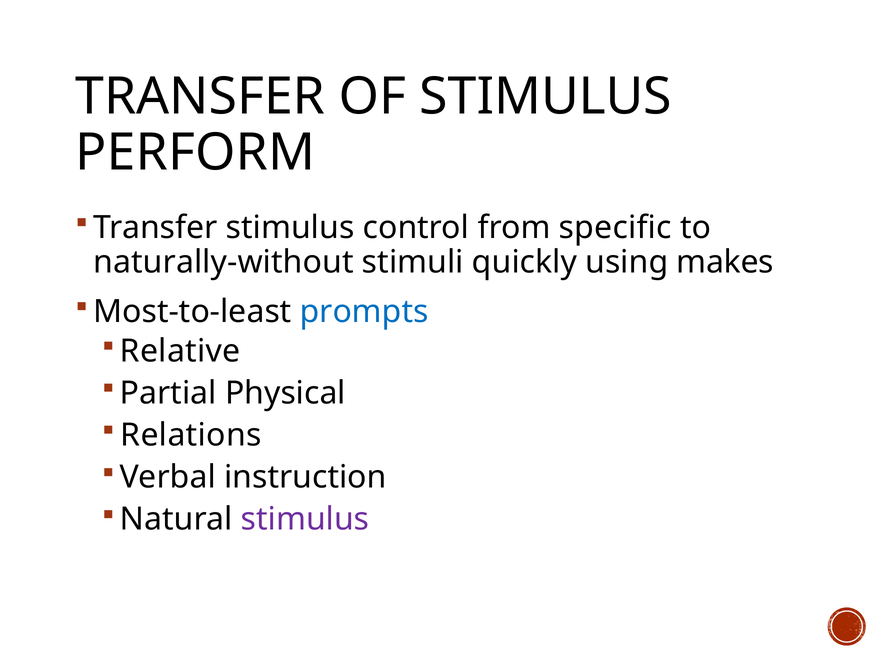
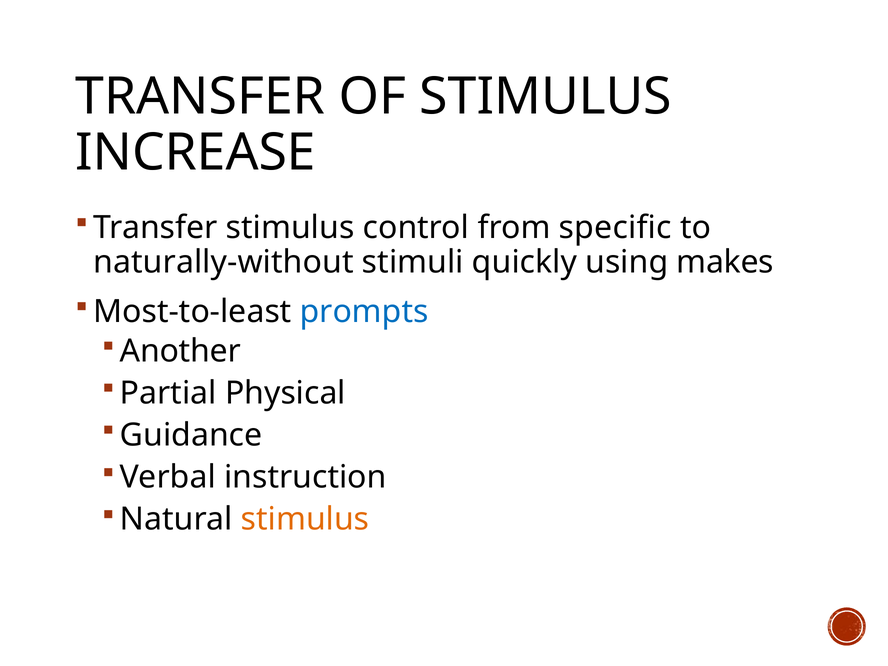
PERFORM: PERFORM -> INCREASE (196, 153)
Relative: Relative -> Another (180, 351)
Relations: Relations -> Guidance (191, 435)
stimulus colour: purple -> orange (305, 519)
